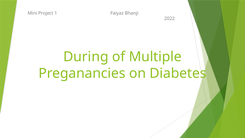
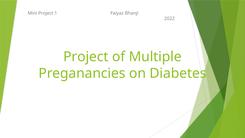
During: During -> Project (86, 57)
